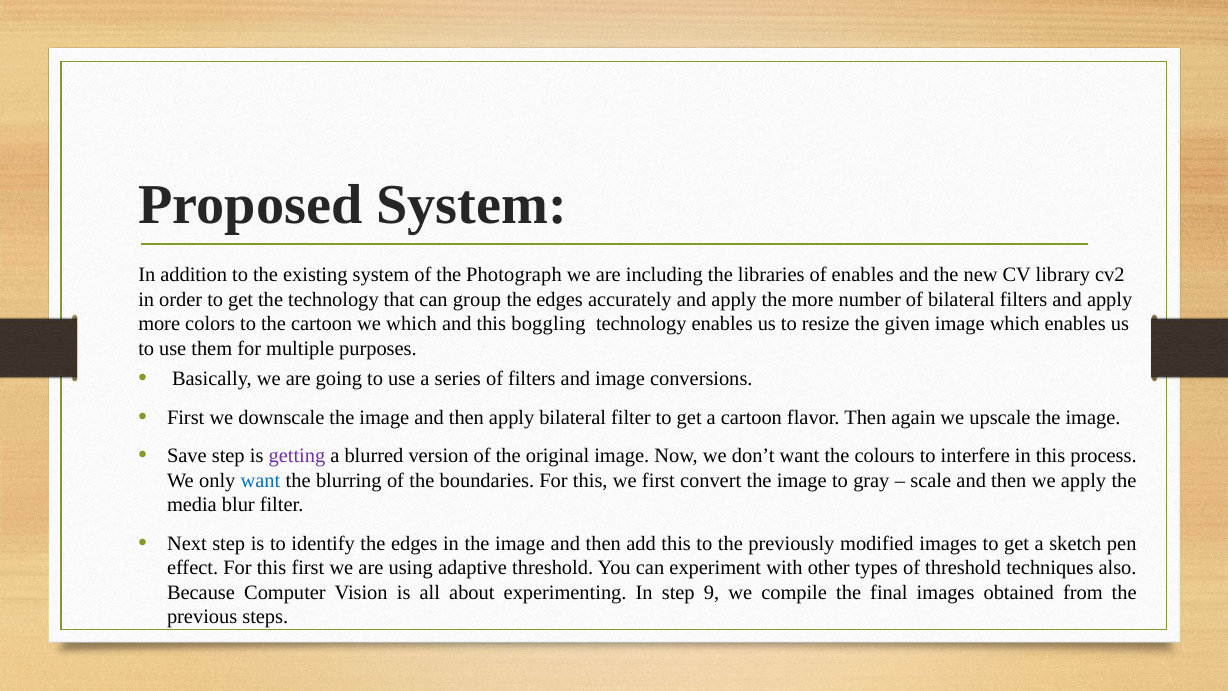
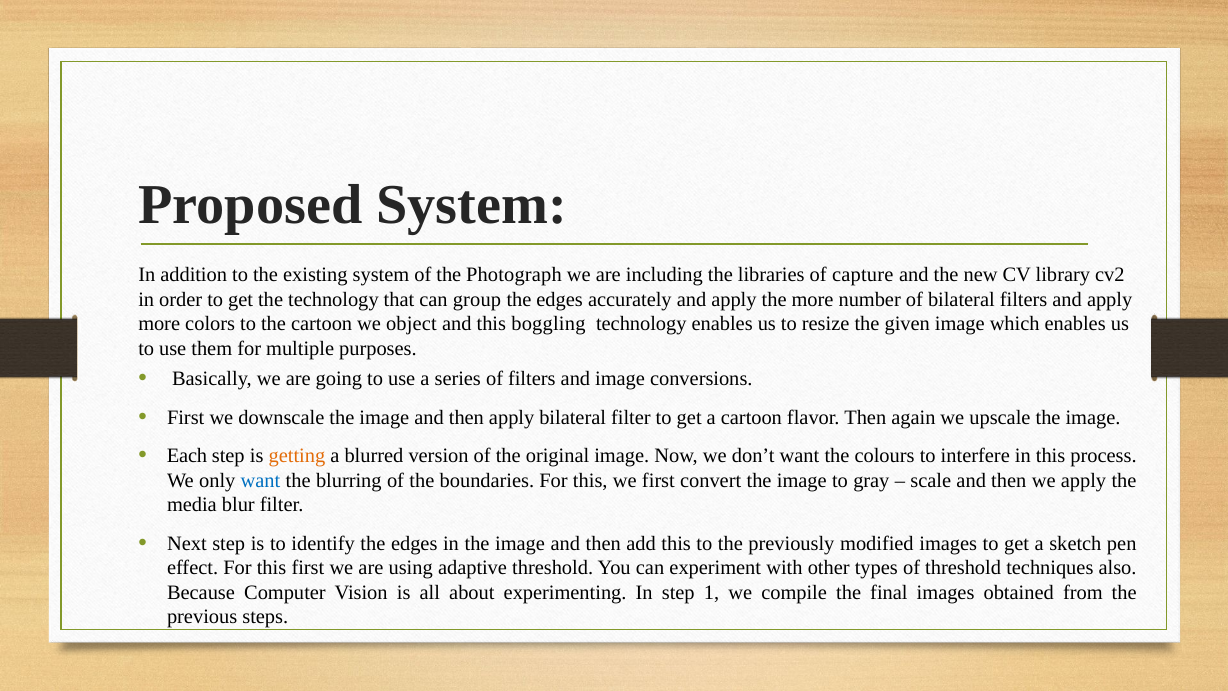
of enables: enables -> capture (863, 275)
we which: which -> object (411, 324)
Save: Save -> Each (187, 456)
getting colour: purple -> orange (297, 456)
9: 9 -> 1 (712, 592)
